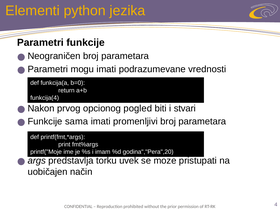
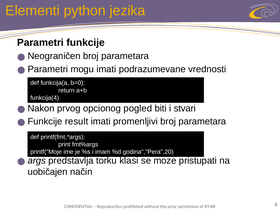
sama: sama -> result (77, 121)
uvek: uvek -> klasi (129, 161)
